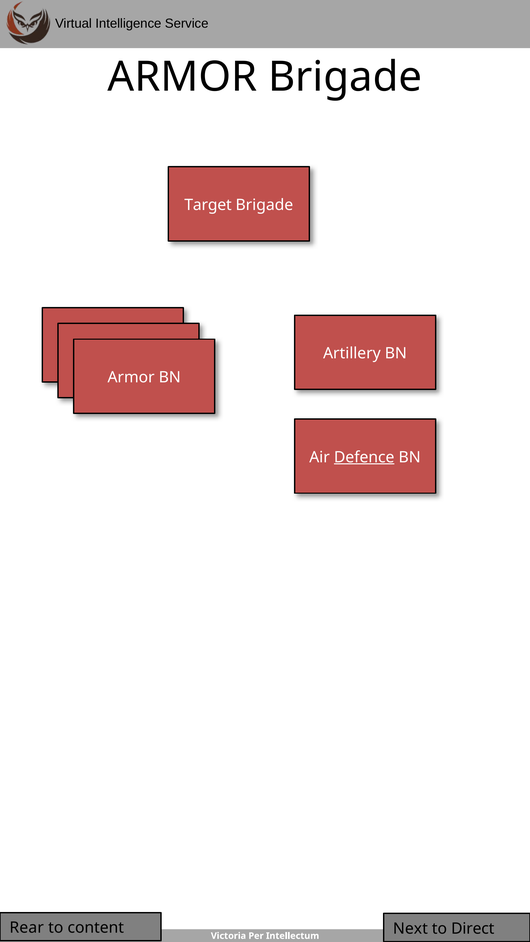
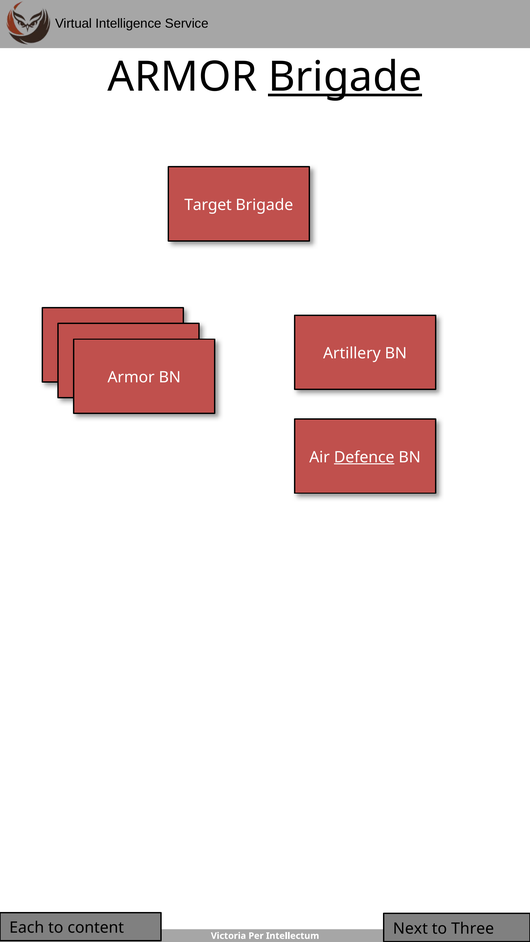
Brigade underline: none -> present (345, 77)
Rear: Rear -> Each (27, 928)
Direct: Direct -> Three (473, 929)
